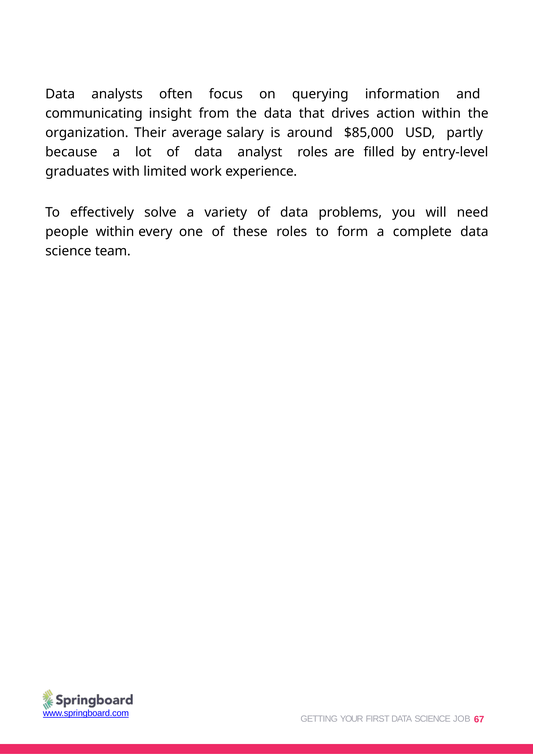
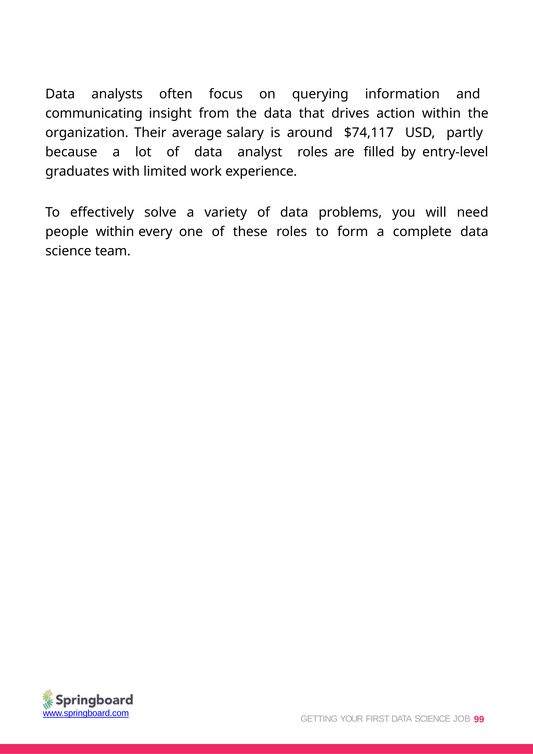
$85,000: $85,000 -> $74,117 (369, 133)
67: 67 -> 99 (479, 720)
